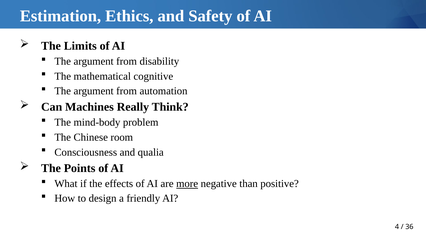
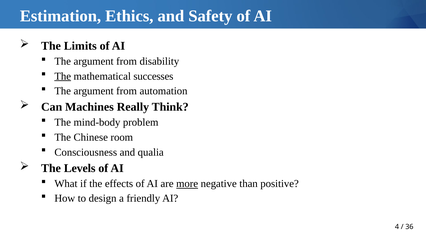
The underline: none -> present (63, 76)
cognitive: cognitive -> successes (153, 76)
Points: Points -> Levels (80, 169)
